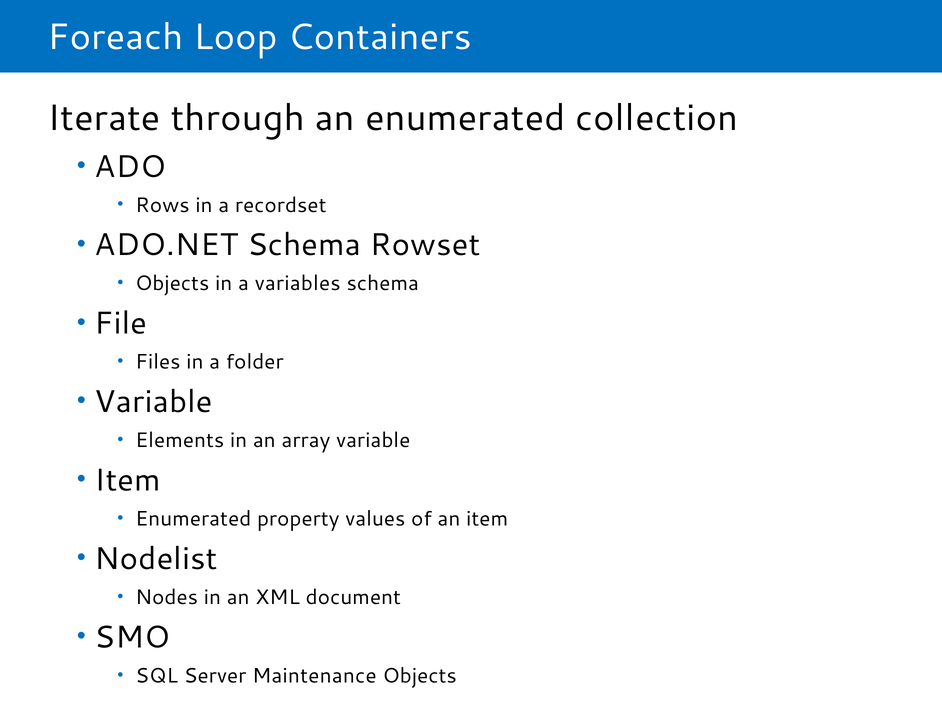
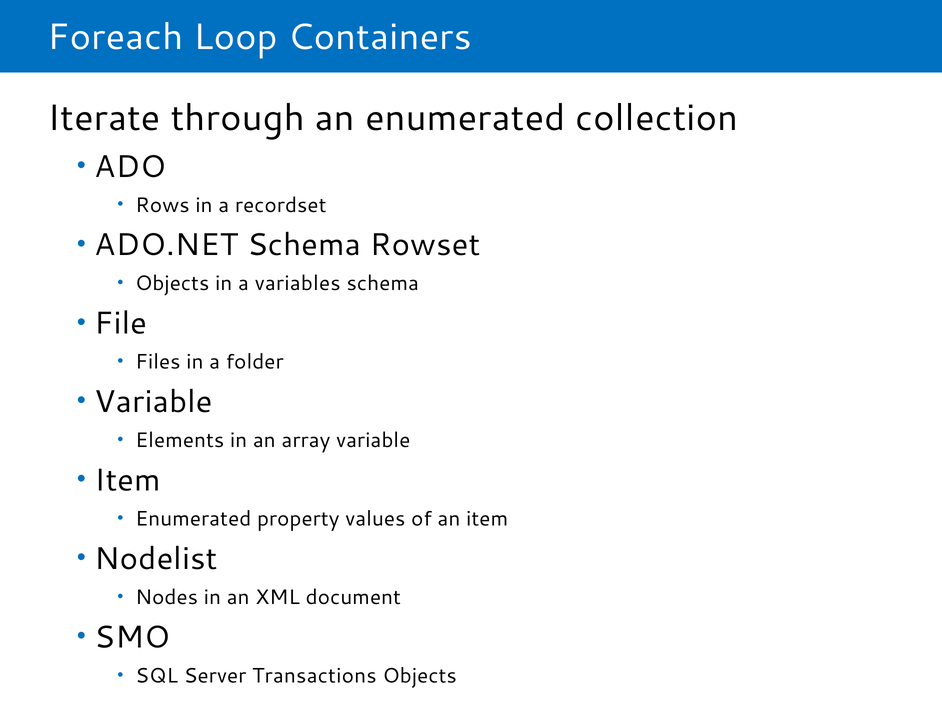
Maintenance: Maintenance -> Transactions (314, 676)
